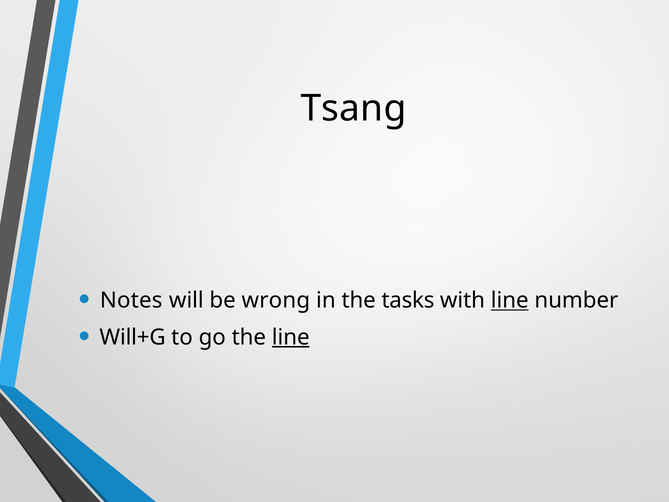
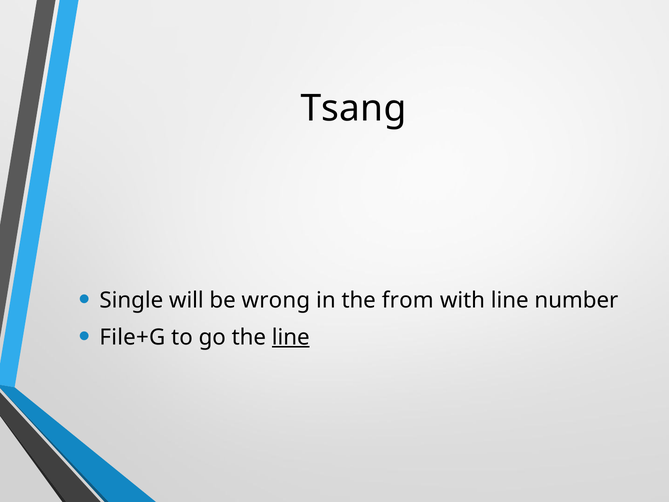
Notes: Notes -> Single (131, 300)
tasks: tasks -> from (408, 300)
line underline: present -> none (510, 300)
Will+G: Will+G -> File+G (132, 337)
